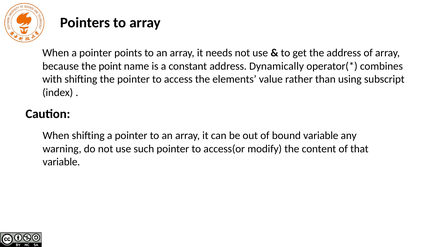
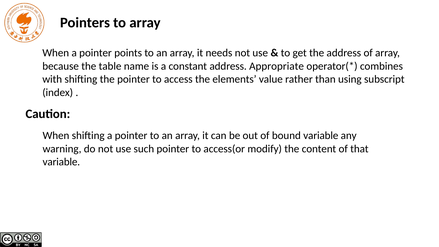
point: point -> table (110, 66)
Dynamically: Dynamically -> Appropriate (277, 66)
